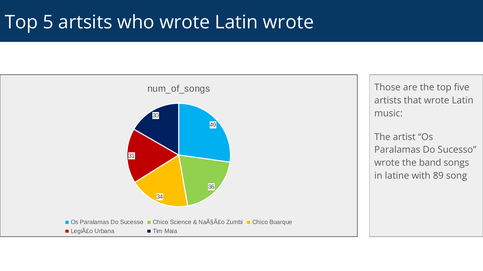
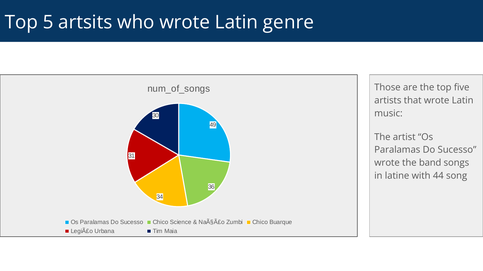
Latin wrote: wrote -> genre (289, 22)
89: 89 -> 44 (438, 176)
